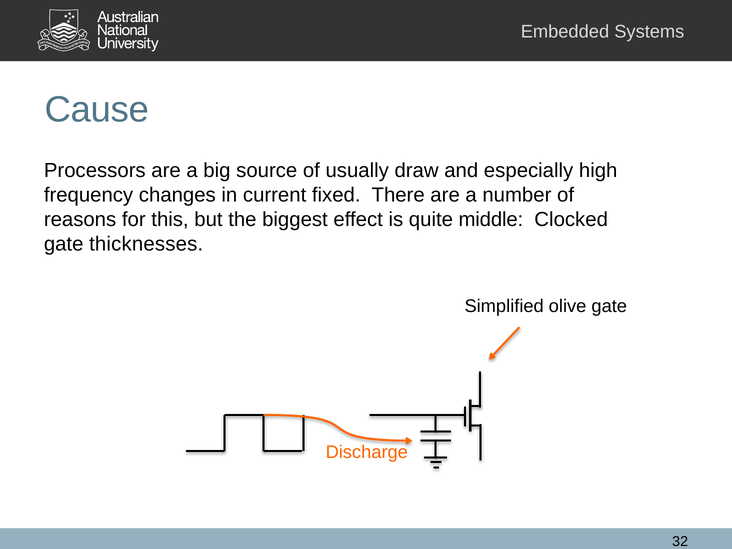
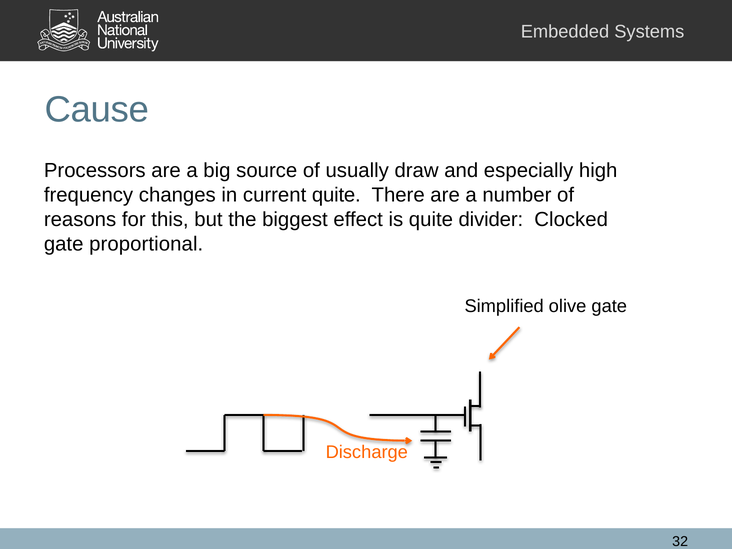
current fixed: fixed -> quite (336, 195)
middle: middle -> divider (491, 220)
thicknesses: thicknesses -> proportional (146, 244)
